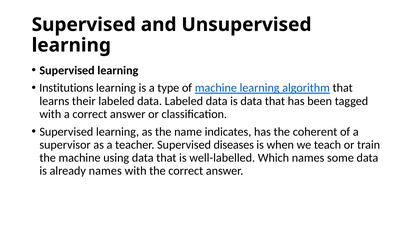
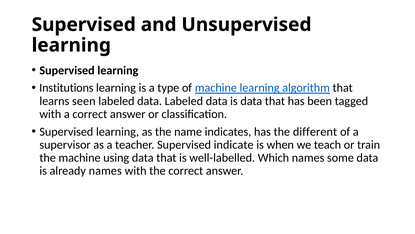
their: their -> seen (84, 101)
coherent: coherent -> different (315, 131)
diseases: diseases -> indicate (234, 144)
